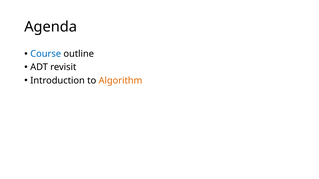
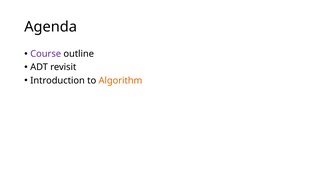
Course colour: blue -> purple (46, 54)
